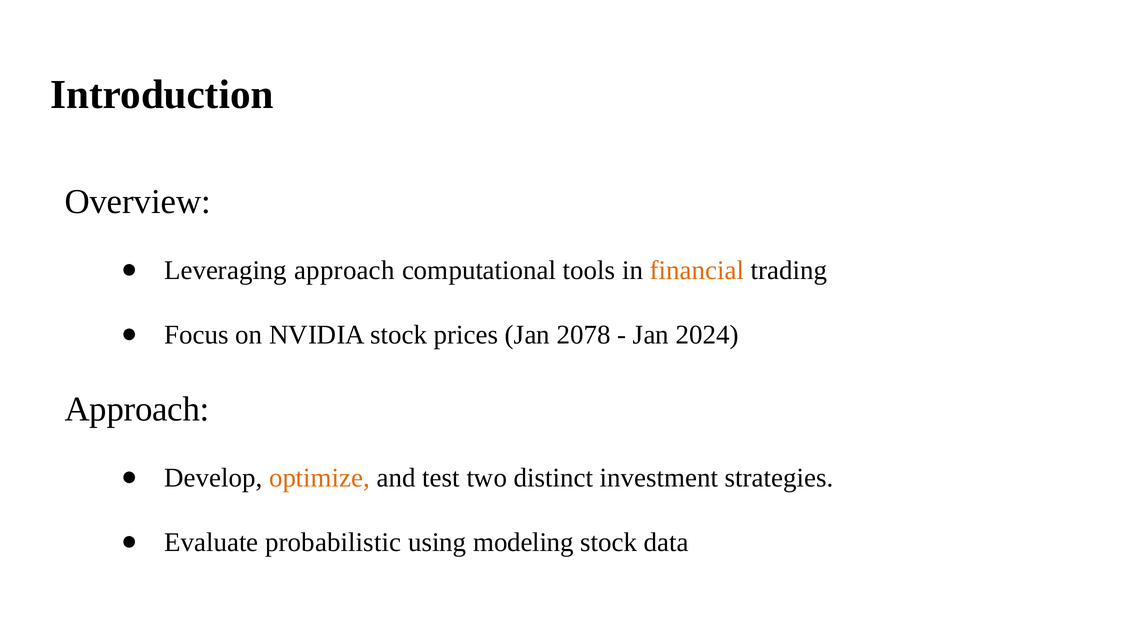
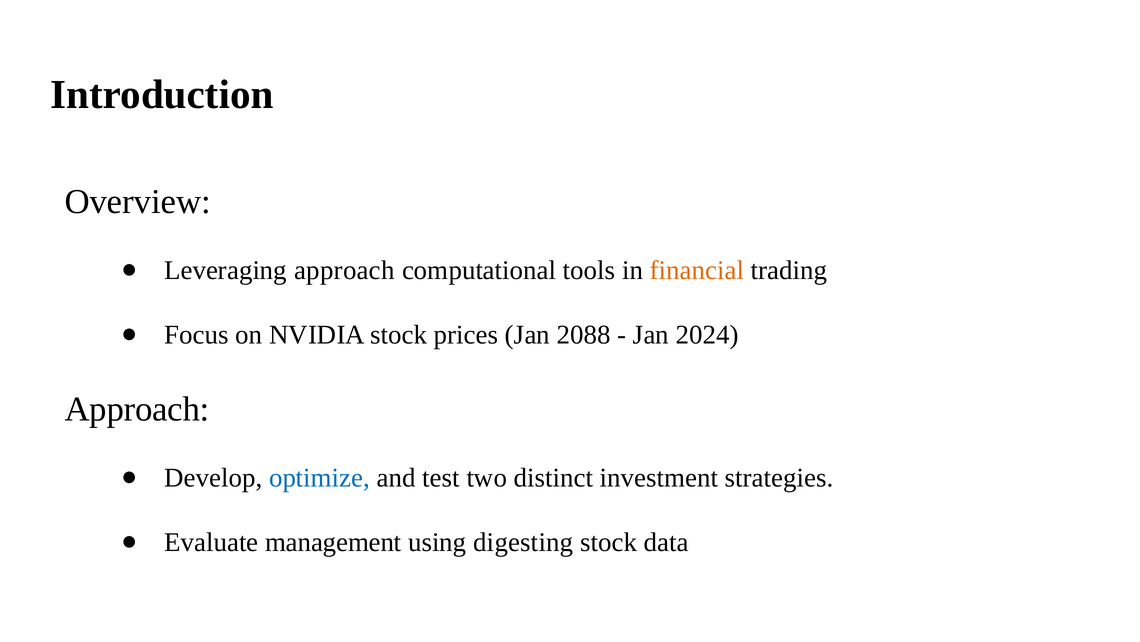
2078: 2078 -> 2088 (584, 334)
optimize colour: orange -> blue (319, 477)
probabilistic: probabilistic -> management (333, 542)
modeling: modeling -> digesting (523, 542)
